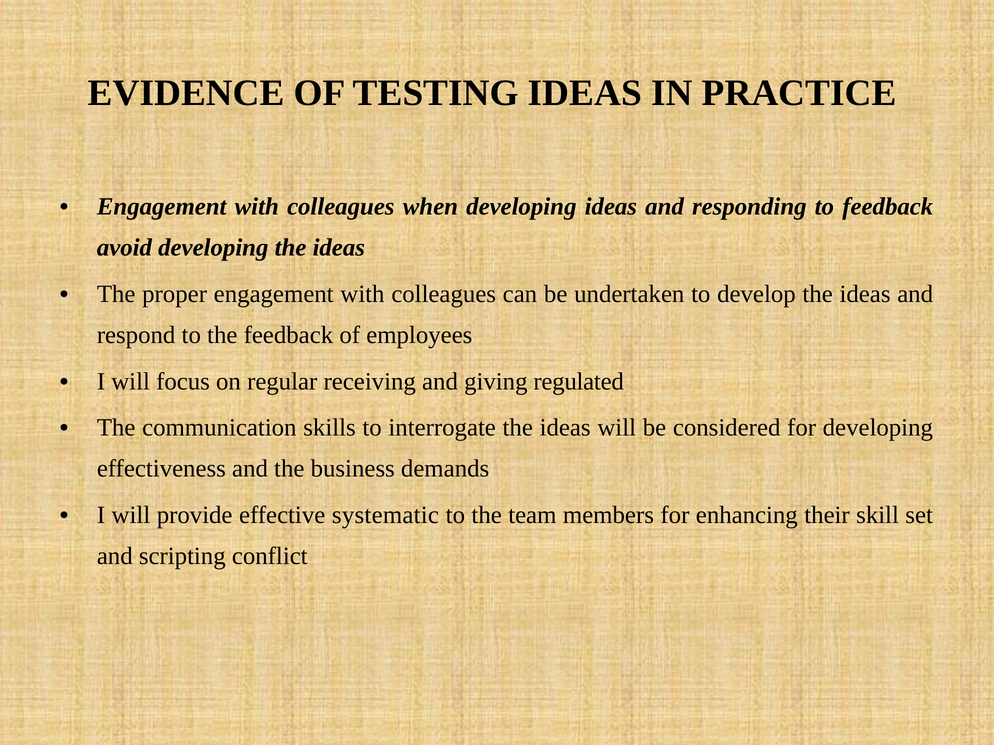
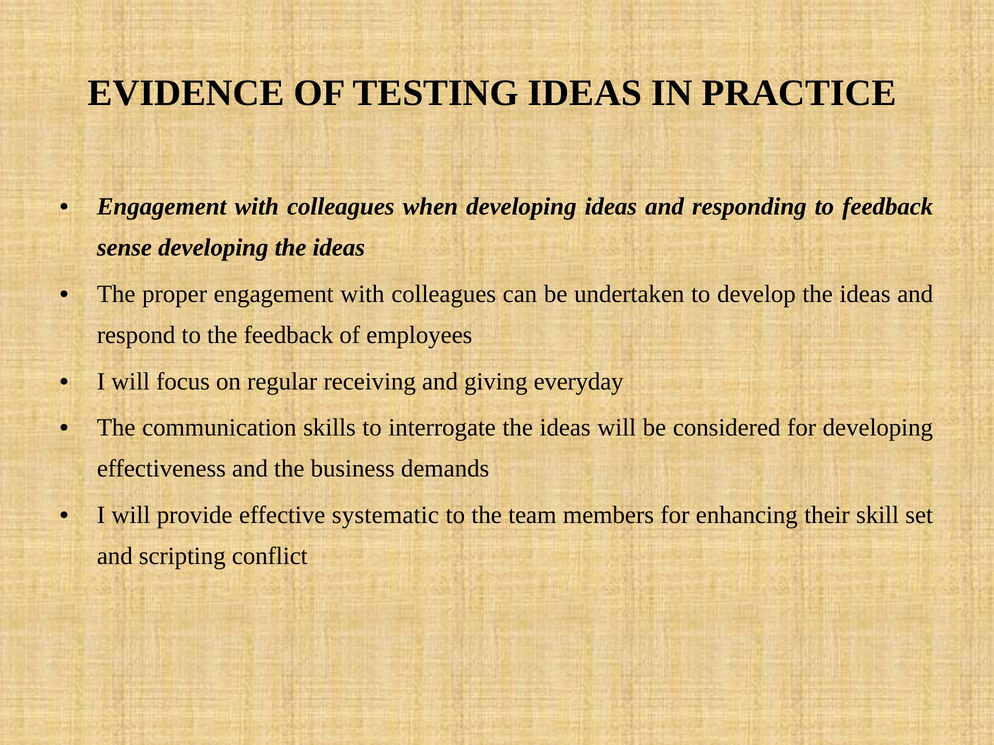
avoid: avoid -> sense (124, 248)
regulated: regulated -> everyday (579, 382)
